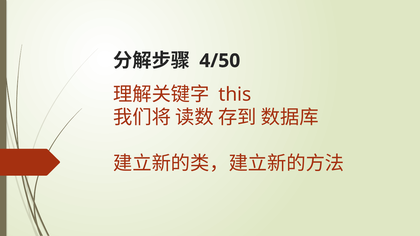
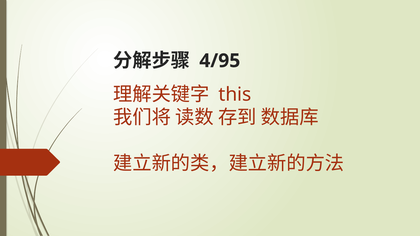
4/50: 4/50 -> 4/95 (220, 61)
